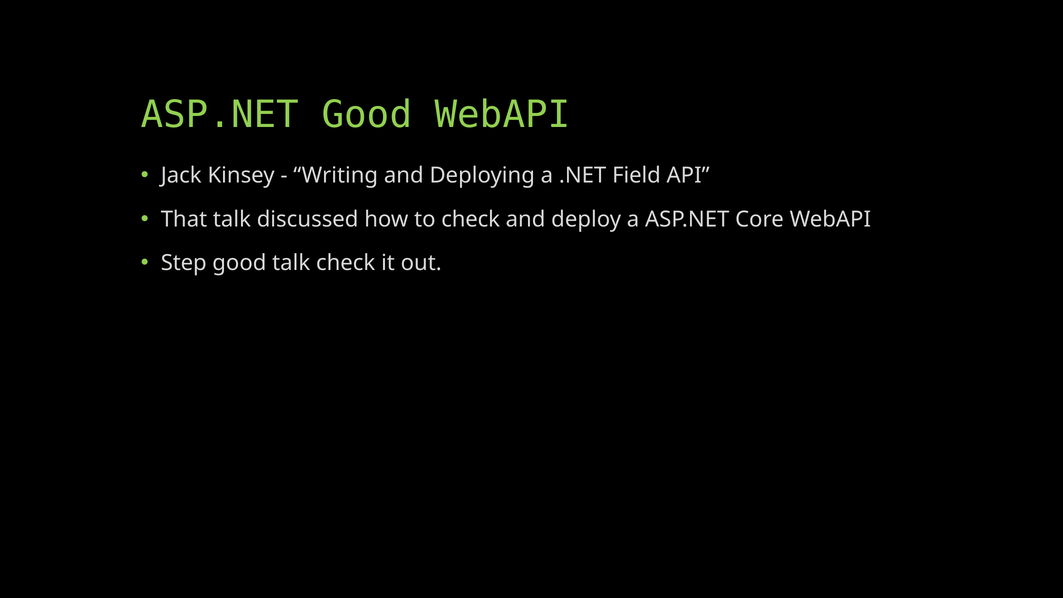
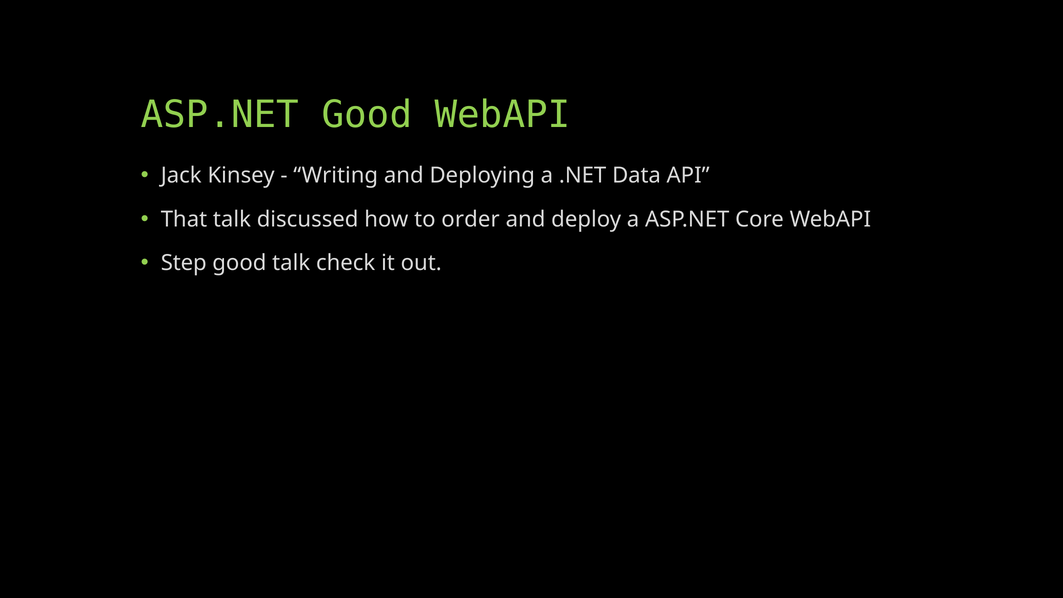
Field: Field -> Data (637, 175)
to check: check -> order (471, 219)
